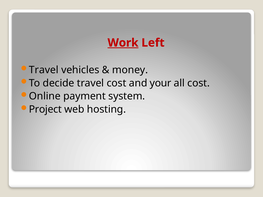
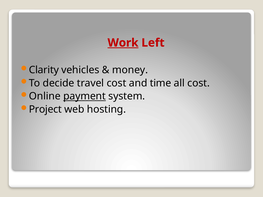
Travel: Travel -> Clarity (44, 70)
your: your -> time (161, 83)
payment underline: none -> present (84, 96)
